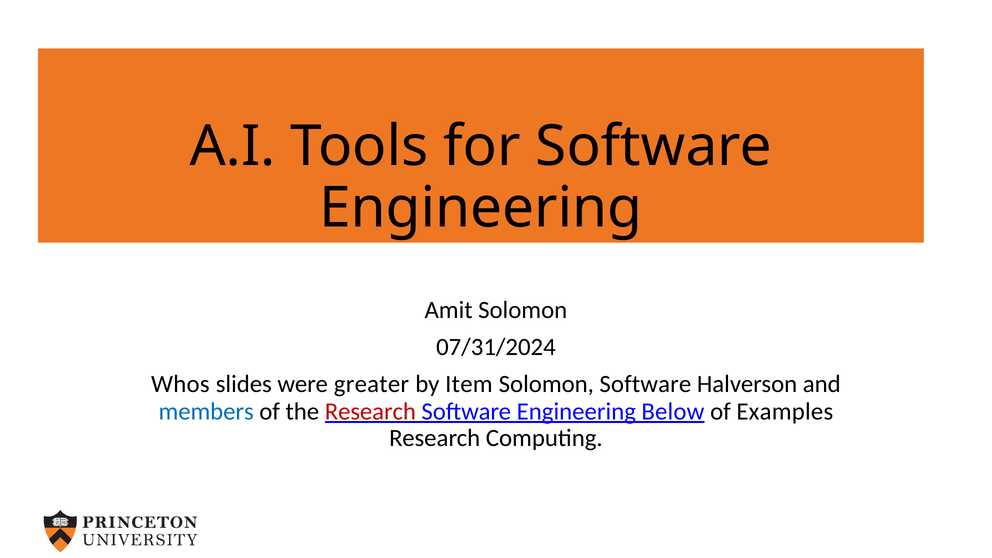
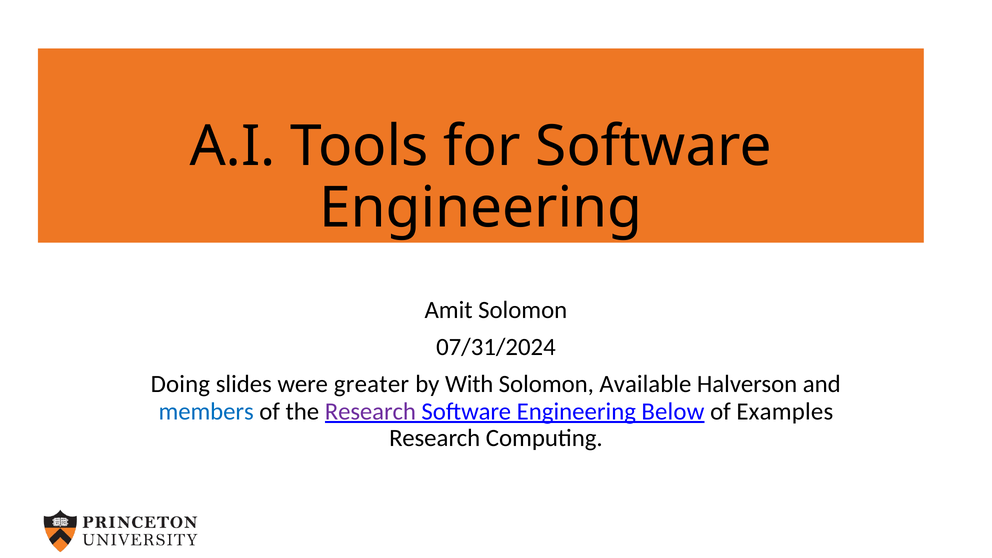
Whos: Whos -> Doing (180, 384)
Item: Item -> With (469, 384)
Solomon Software: Software -> Available (645, 384)
Research colour: red -> purple (370, 411)
